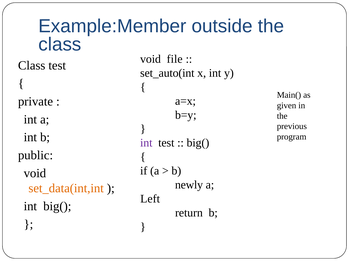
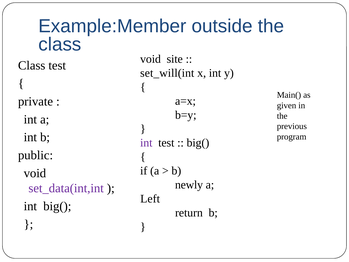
file: file -> site (175, 59)
set_auto(int: set_auto(int -> set_will(int (167, 73)
set_data(int,int colour: orange -> purple (66, 188)
